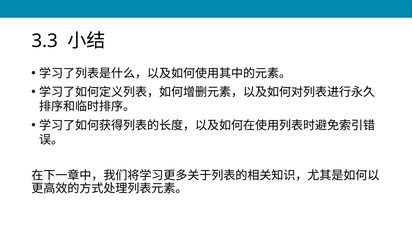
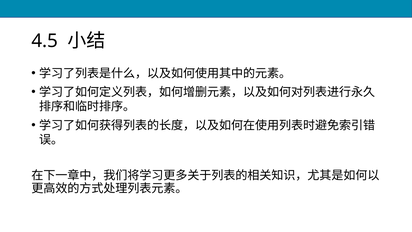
3.3: 3.3 -> 4.5 (45, 41)
